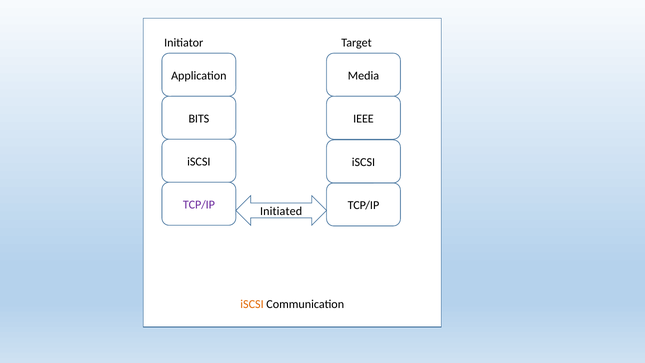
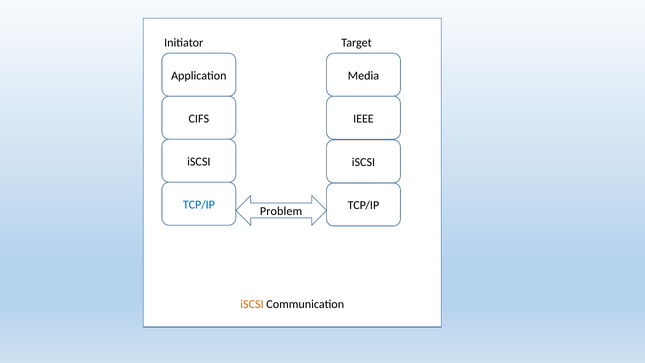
BITS: BITS -> CIFS (199, 118)
TCP/IP colour: purple -> blue (199, 204)
Initiated: Initiated -> Problem (281, 211)
